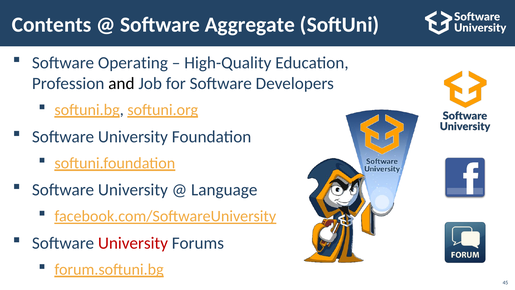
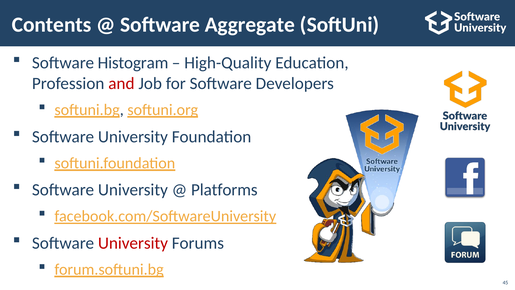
Operating: Operating -> Histogram (133, 63)
and colour: black -> red (121, 83)
Language: Language -> Platforms (224, 190)
